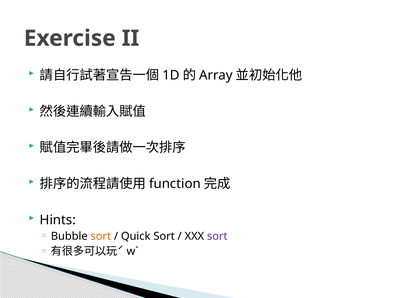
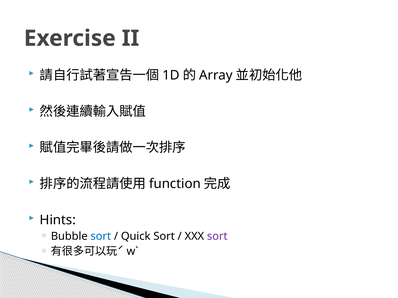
sort colour: orange -> blue (101, 237)
